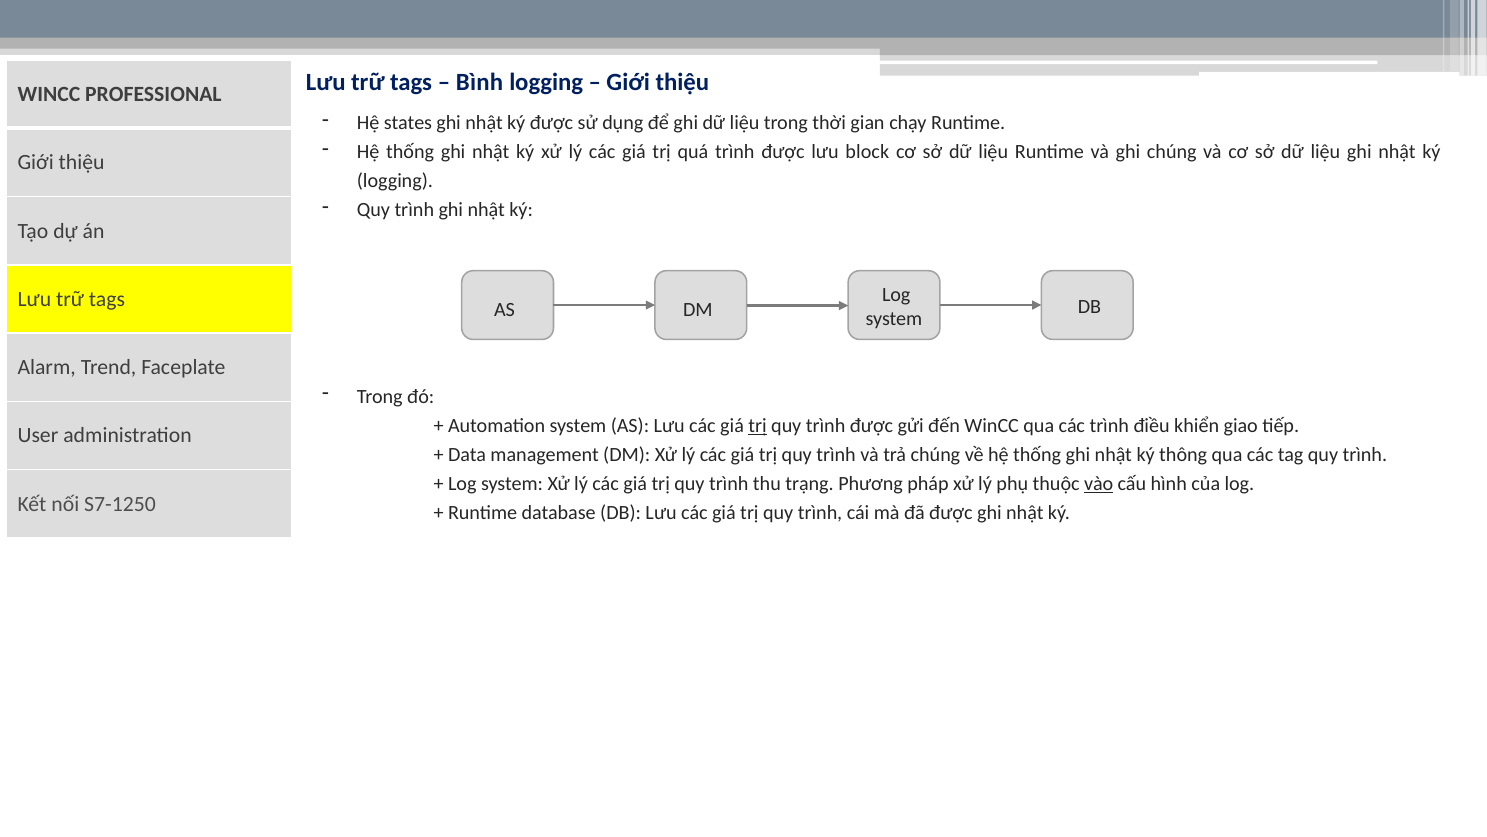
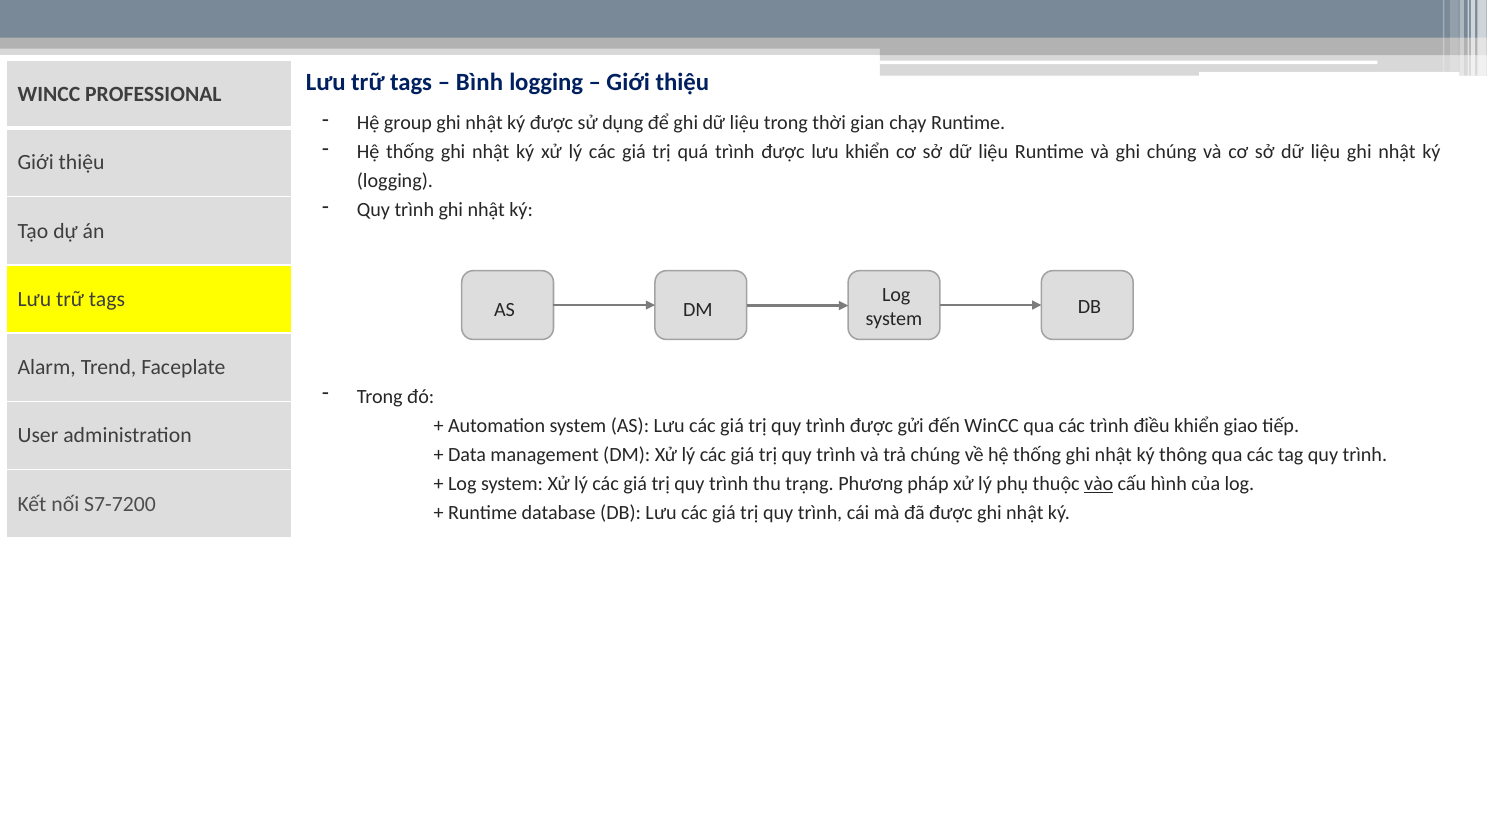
states: states -> group (408, 123)
lưu block: block -> khiển (867, 152)
trị underline: present -> none (758, 425)
S7-1250: S7-1250 -> S7-7200 (120, 504)
